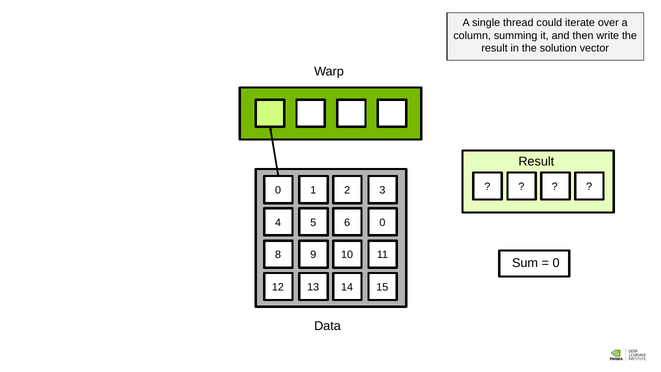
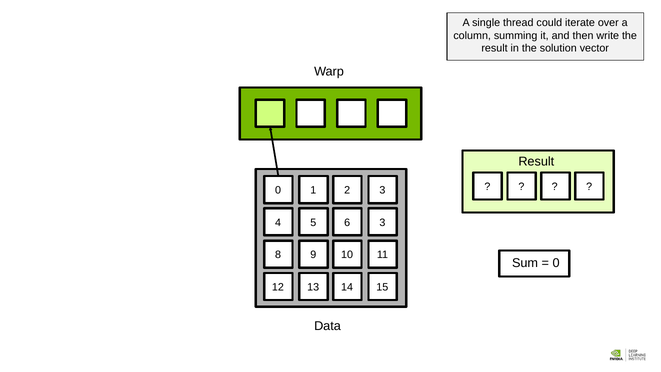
6 0: 0 -> 3 (382, 222)
